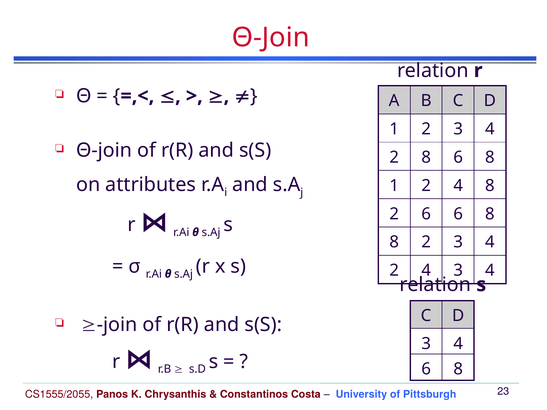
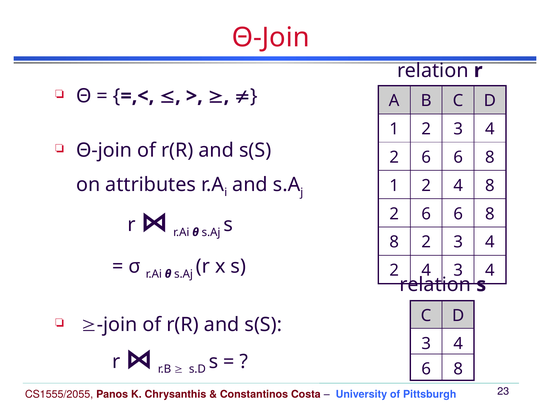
8: 8 -> 6 (426, 157)
